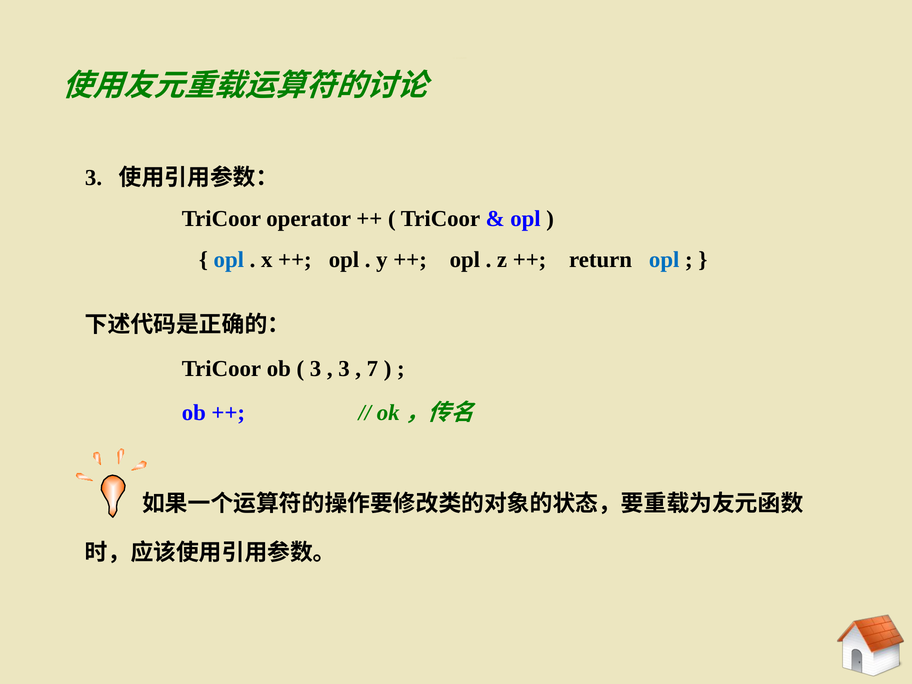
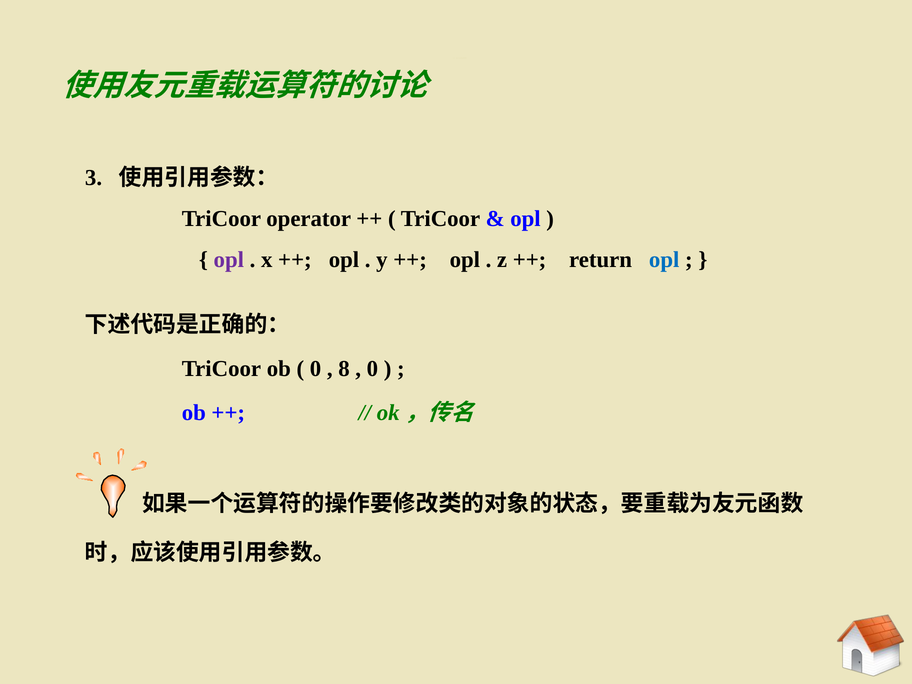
opl colour: blue -> purple (229, 260)
3: 3 -> 0 (315, 369)
3: 3 -> 8 (344, 369)
7: 7 -> 0 (372, 369)
